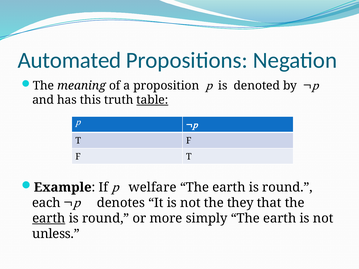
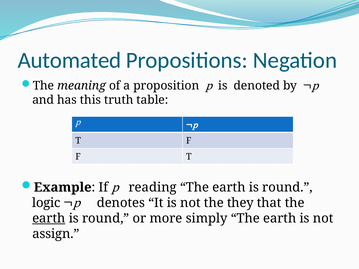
table underline: present -> none (152, 100)
welfare: welfare -> reading (153, 188)
each: each -> logic (46, 203)
unless: unless -> assign (56, 234)
